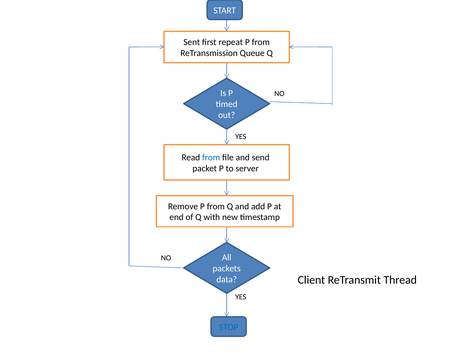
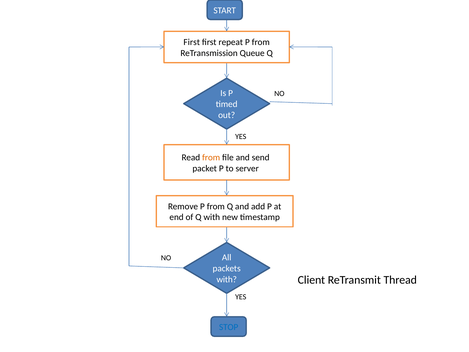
Sent: Sent -> First (192, 42)
from colour: blue -> orange (211, 157)
data: data -> with (227, 279)
